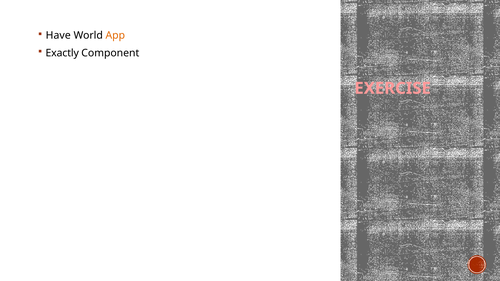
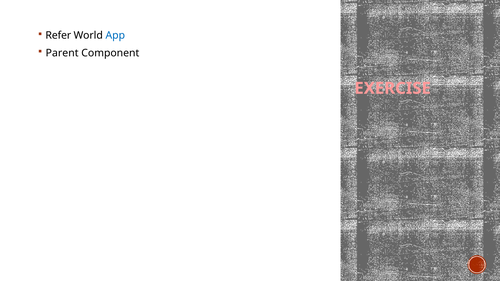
Have: Have -> Refer (58, 36)
App colour: orange -> blue (115, 36)
Exactly: Exactly -> Parent (62, 53)
